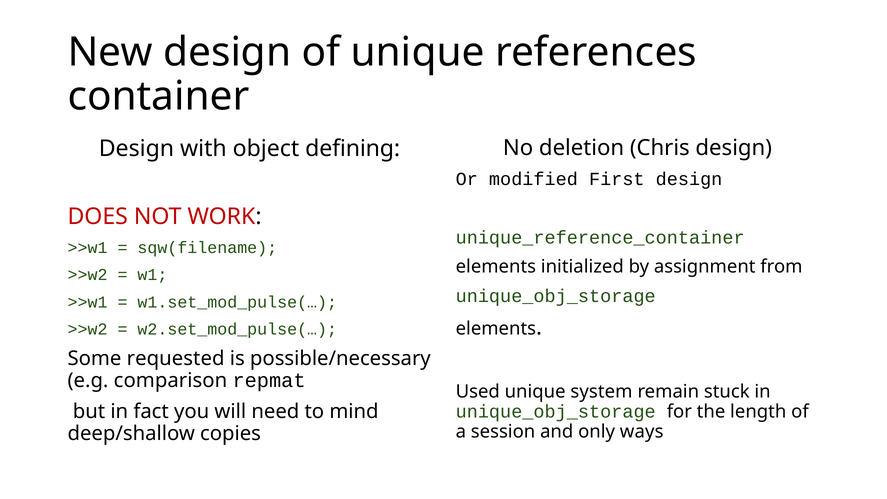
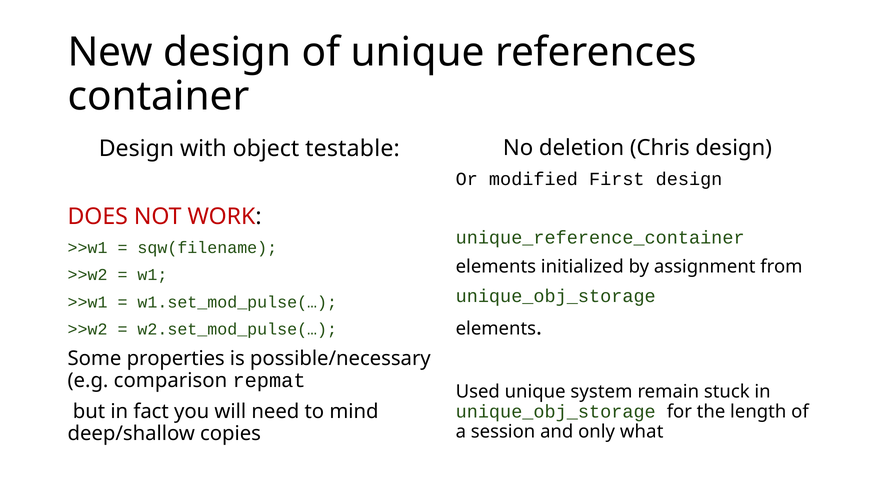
defining: defining -> testable (353, 148)
requested: requested -> properties (176, 358)
ways: ways -> what (642, 431)
